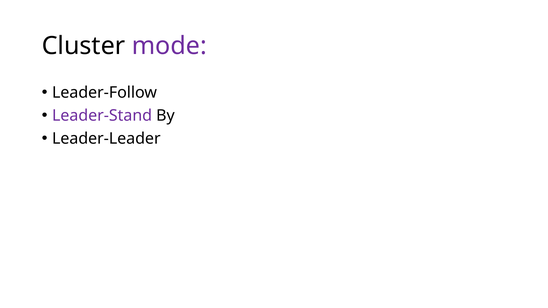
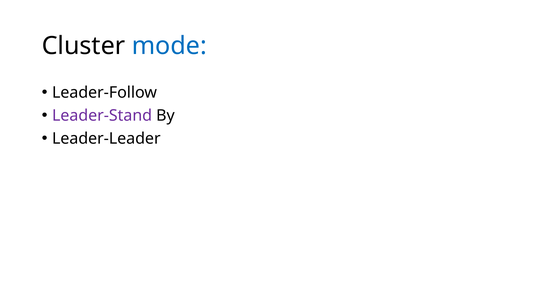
mode colour: purple -> blue (169, 46)
